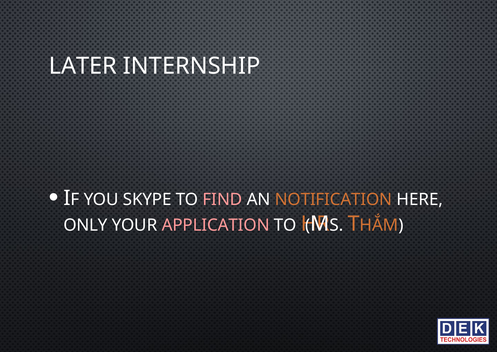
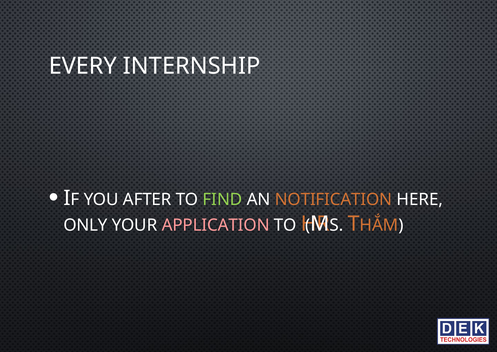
LATER: LATER -> EVERY (83, 66)
SKYPE: SKYPE -> AFTER (147, 199)
FIND colour: pink -> light green (222, 199)
